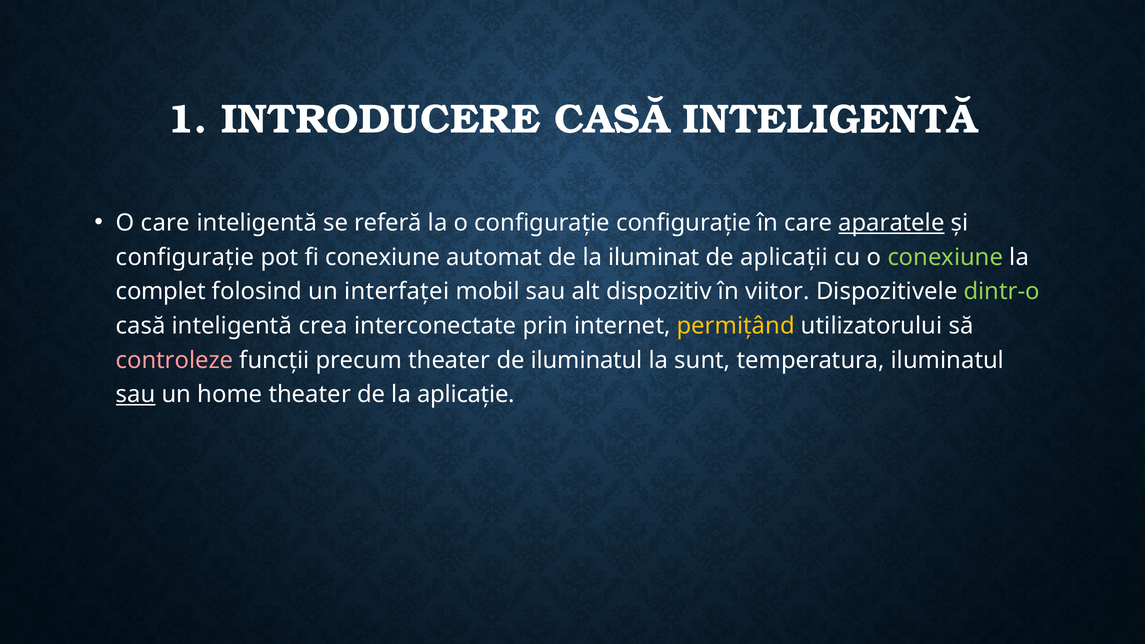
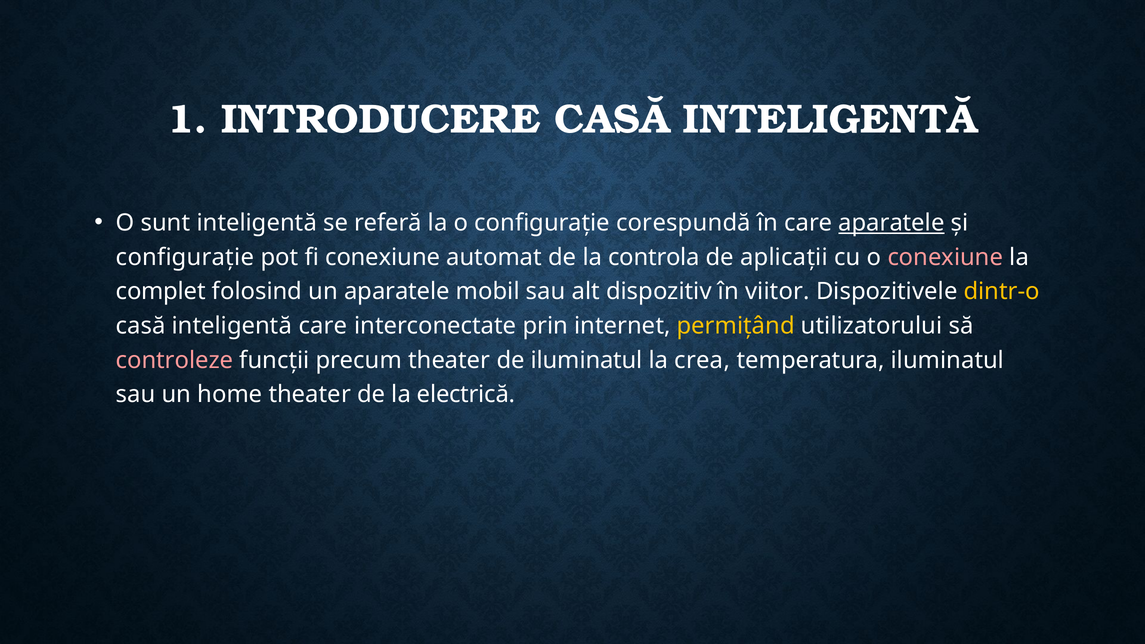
O care: care -> sunt (165, 223)
configurație configurație: configurație -> corespundă (684, 223)
iluminat: iluminat -> controla (654, 257)
conexiune colour: light green -> pink (945, 257)
un interfaței: interfaței -> aparatele (397, 292)
dintr-o colour: light green -> yellow (1002, 292)
inteligentă crea: crea -> care (323, 326)
sunt: sunt -> crea (702, 360)
sau underline: present -> none (136, 395)
aplicație: aplicație -> electrică (466, 395)
